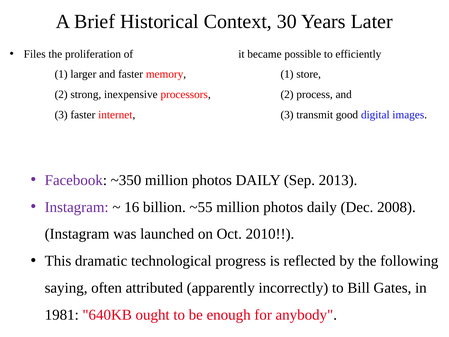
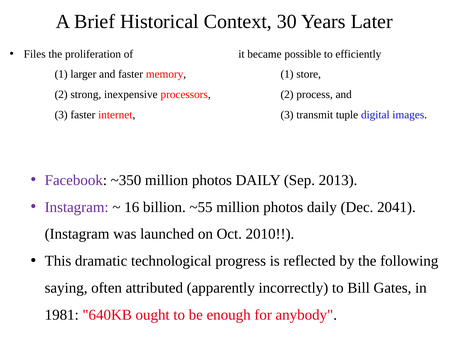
good: good -> tuple (347, 115)
2008: 2008 -> 2041 (396, 207)
